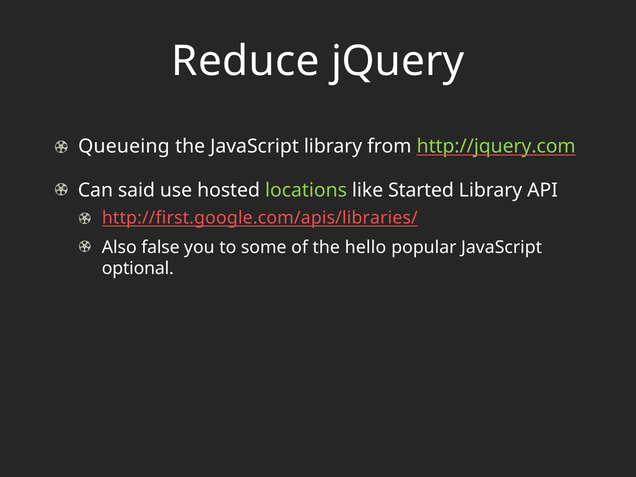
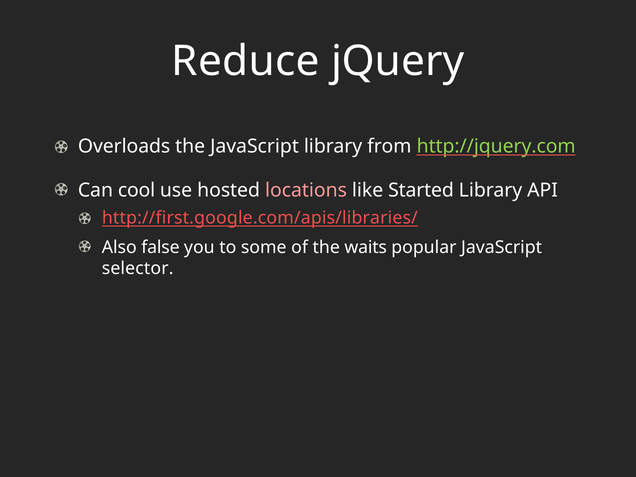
Queueing: Queueing -> Overloads (124, 146)
said: said -> cool (137, 190)
locations colour: light green -> pink (306, 190)
hello: hello -> waits (366, 247)
optional: optional -> selector (138, 268)
